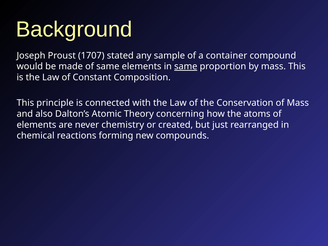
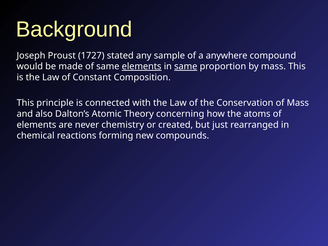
1707: 1707 -> 1727 (91, 56)
container: container -> anywhere (227, 56)
elements underline: none -> present (142, 66)
